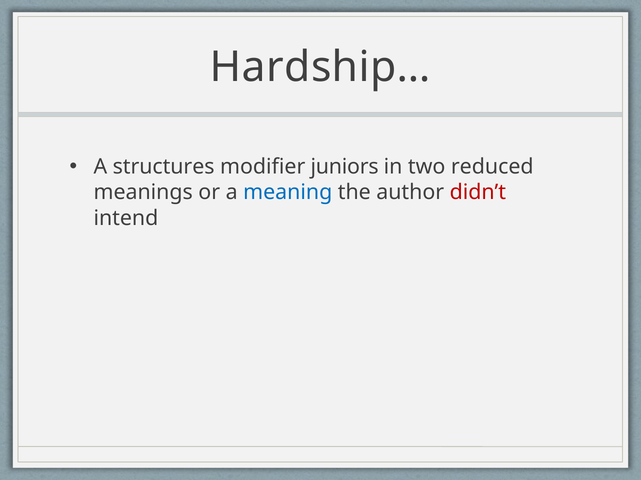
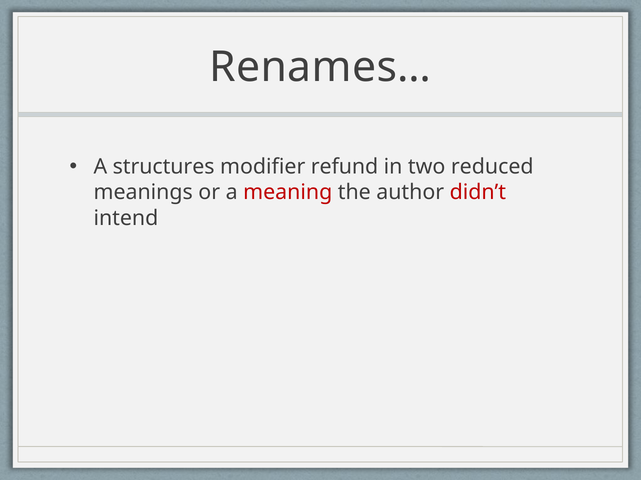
Hardship…: Hardship… -> Renames… (320, 67)
juniors: juniors -> refund (345, 167)
meaning colour: blue -> red (288, 193)
